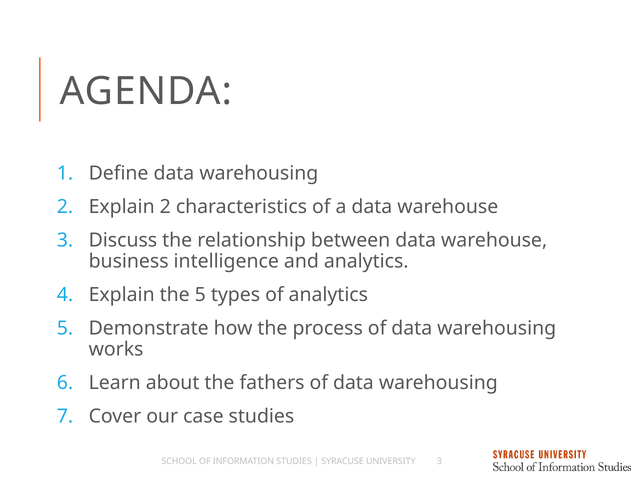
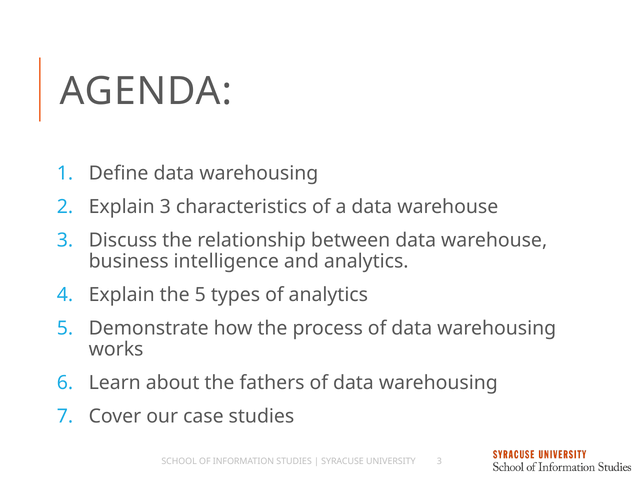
Explain 2: 2 -> 3 (165, 207)
